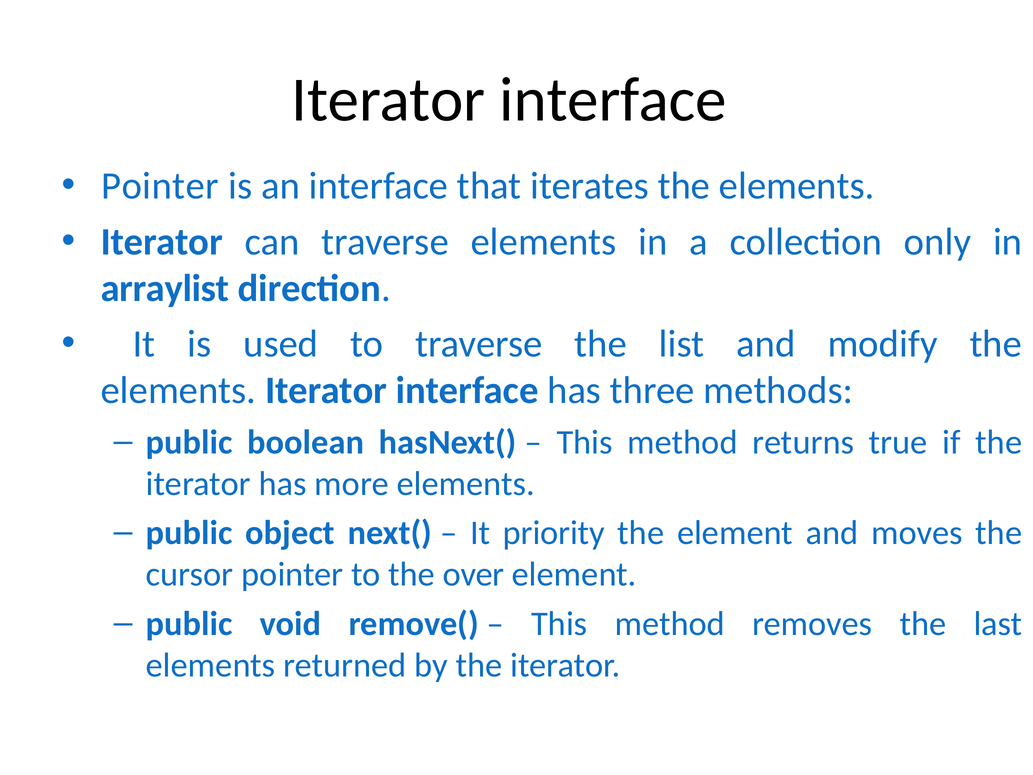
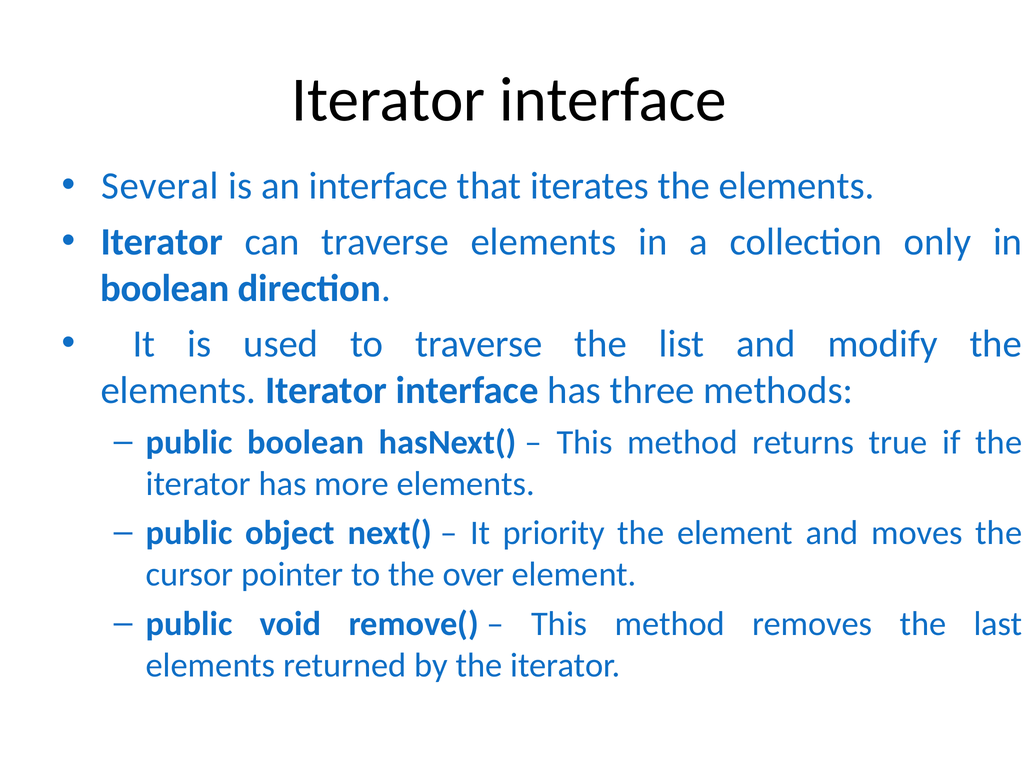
Pointer: Pointer -> Several (160, 186)
arraylist: arraylist -> boolean (165, 288)
